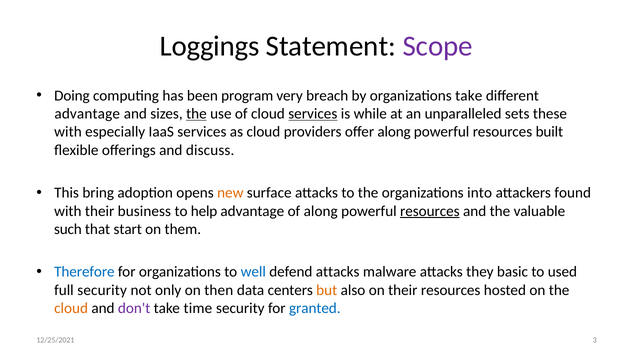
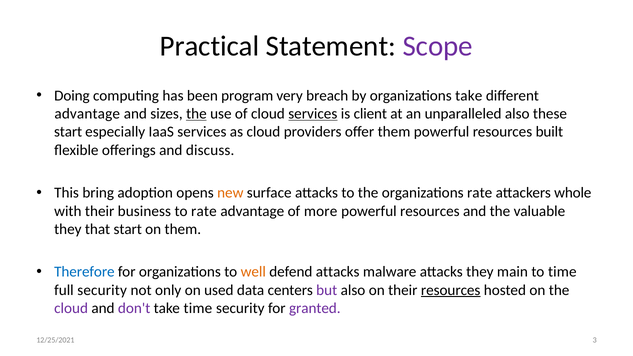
Loggings: Loggings -> Practical (210, 46)
while: while -> client (370, 114)
unparalleled sets: sets -> also (517, 114)
with: with -> start (68, 132)
offer along: along -> them (394, 132)
organizations into: into -> rate (480, 193)
found: found -> whole (573, 193)
to help: help -> rate (204, 211)
of along: along -> more (321, 211)
resources underline: present -> none (430, 211)
such: such -> they (68, 229)
well colour: blue -> orange (253, 272)
basic: basic -> main (512, 272)
to used: used -> time (562, 272)
then: then -> used (219, 290)
but colour: orange -> purple (327, 290)
resources underline: none -> present (451, 290)
cloud colour: orange -> purple (71, 308)
granted colour: blue -> purple (315, 308)
